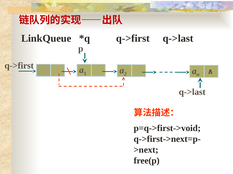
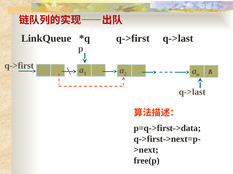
p=q->first->void: p=q->first->void -> p=q->first->data (167, 129)
